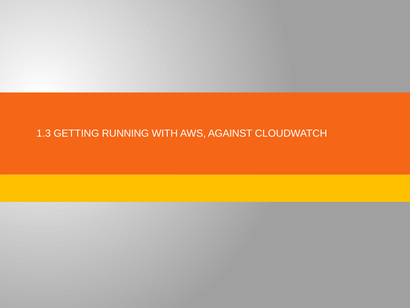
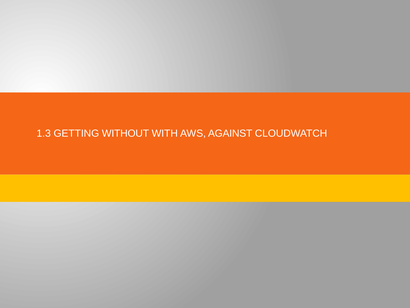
RUNNING: RUNNING -> WITHOUT (125, 133)
